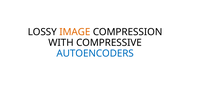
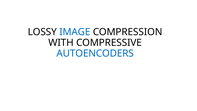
IMAGE colour: orange -> blue (75, 32)
